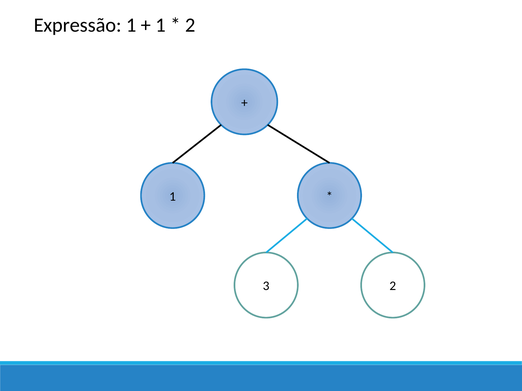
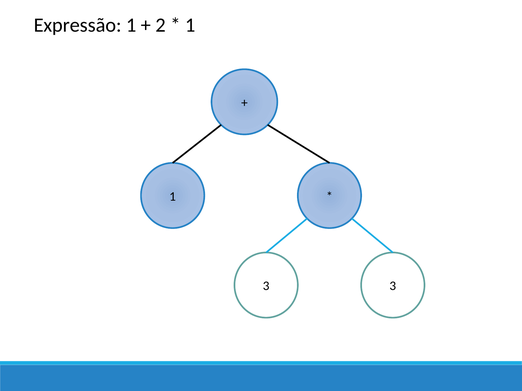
1: 1 -> 2 (161, 25)
2: 2 -> 1 (190, 25)
3 2: 2 -> 3 (393, 286)
